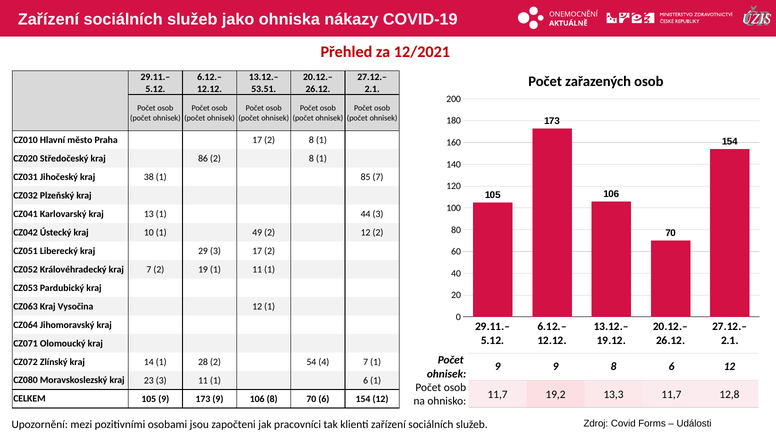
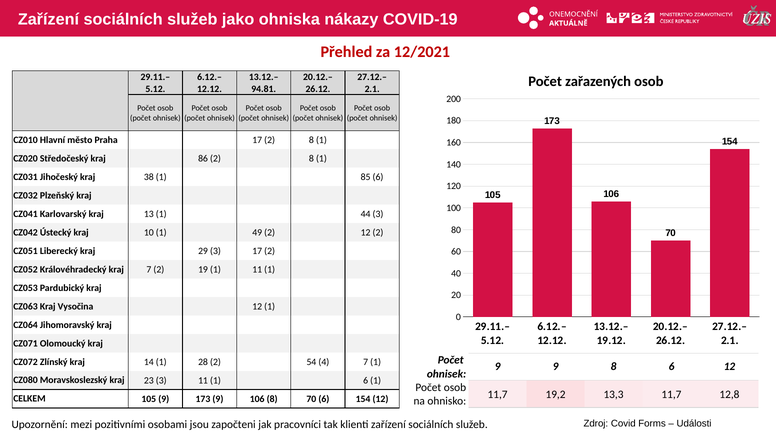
53.51: 53.51 -> 94.81 (264, 89)
85 7: 7 -> 6 (378, 177)
